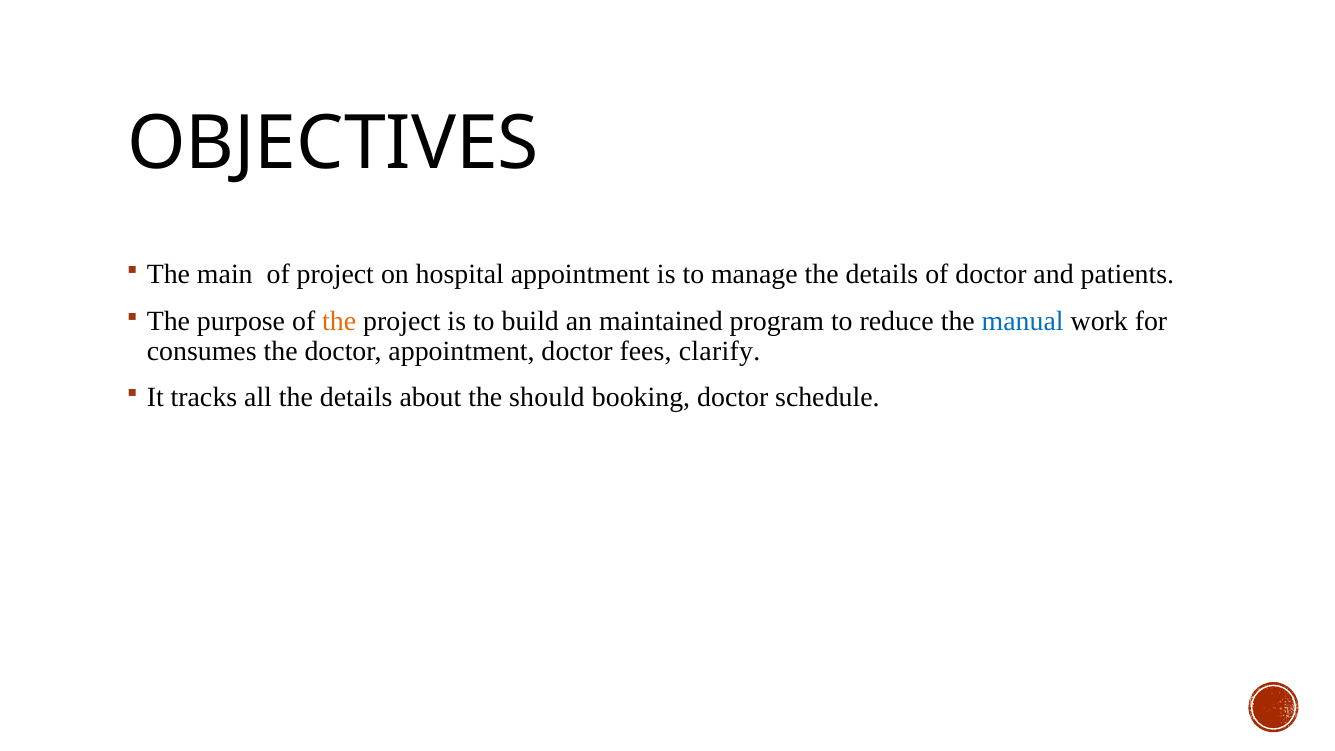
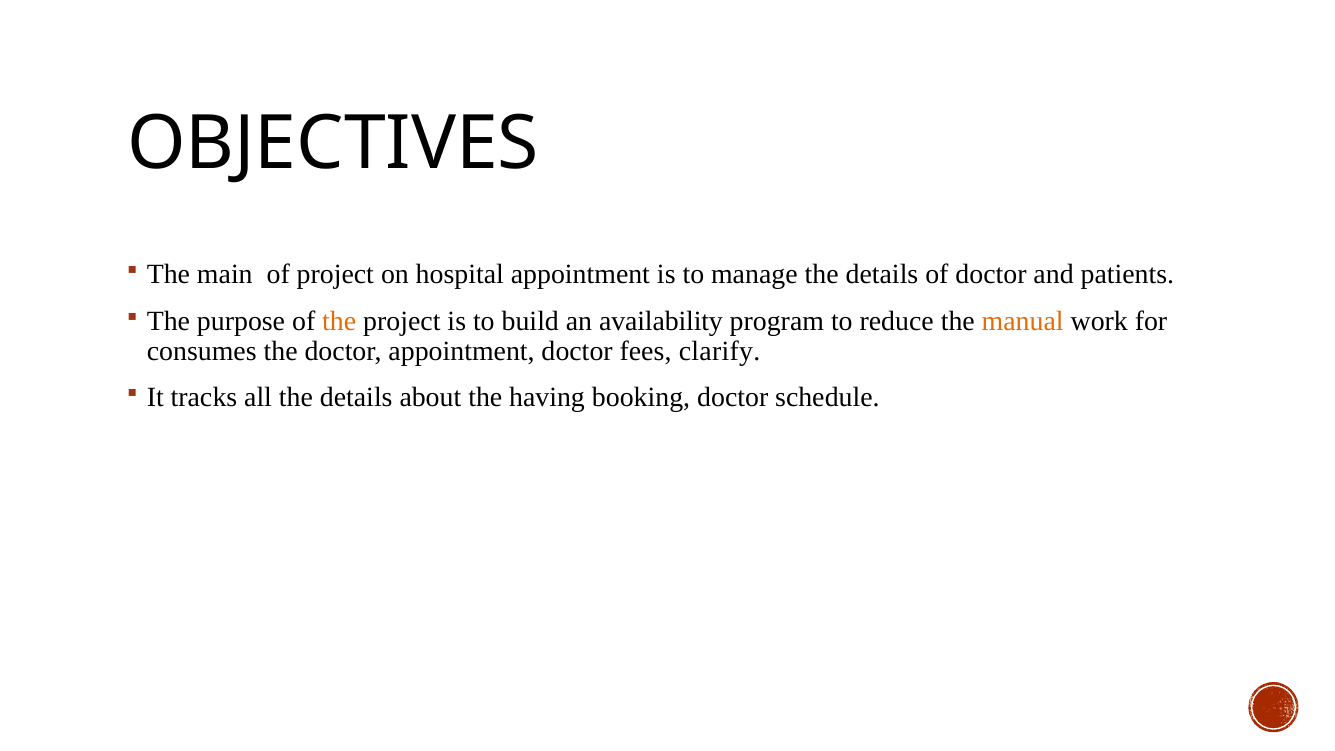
maintained: maintained -> availability (661, 321)
manual colour: blue -> orange (1023, 321)
should: should -> having (547, 398)
